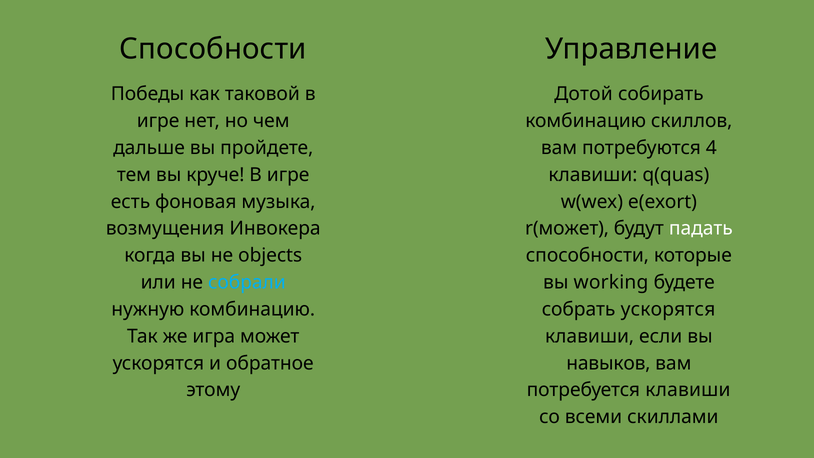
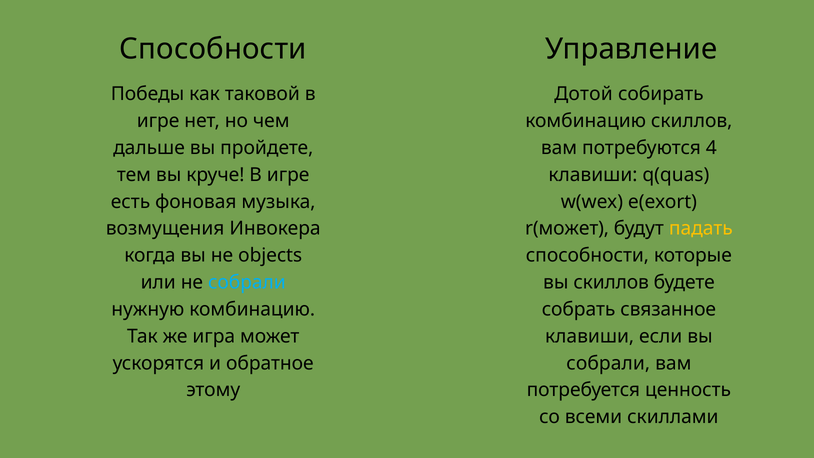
падать colour: white -> yellow (701, 229)
вы working: working -> скиллов (611, 282)
собрать ускорятся: ускорятся -> связанное (668, 309)
навыков: навыков -> собрали (608, 363)
потребуется клавиши: клавиши -> ценность (688, 390)
